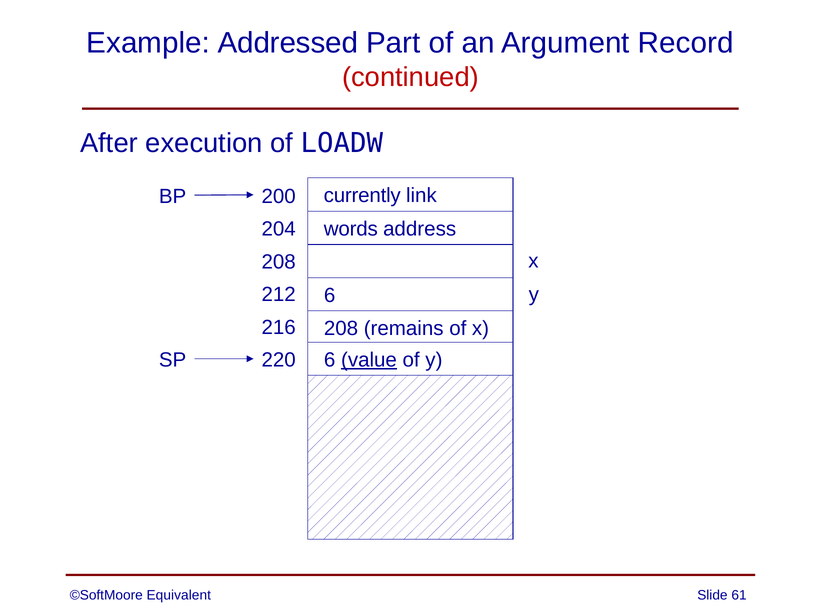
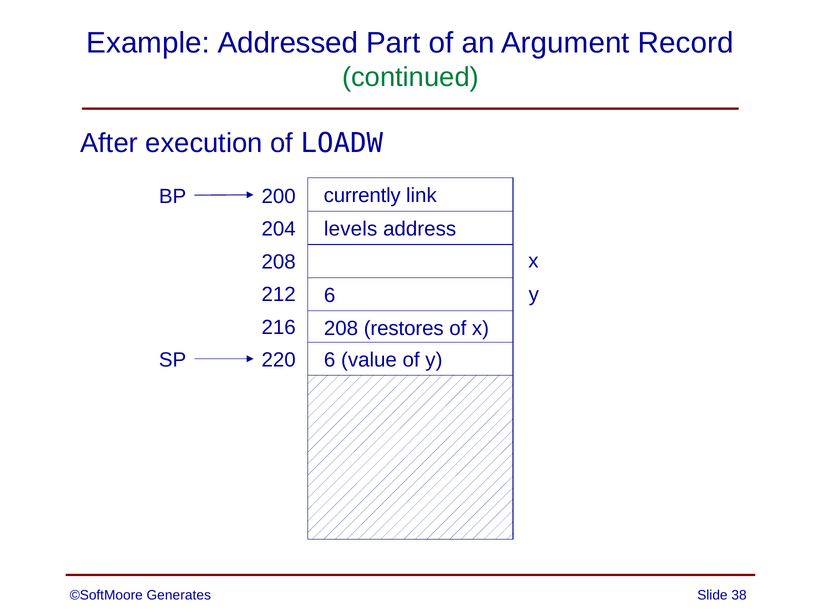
continued colour: red -> green (410, 77)
words: words -> levels (351, 229)
remains: remains -> restores (404, 329)
value underline: present -> none (369, 360)
Equivalent: Equivalent -> Generates (179, 595)
61: 61 -> 38 (739, 595)
